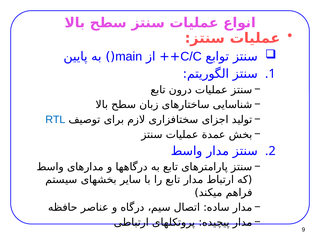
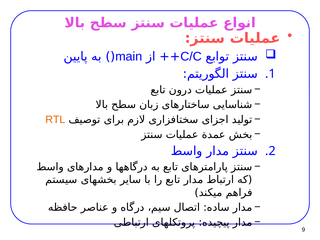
RTL colour: blue -> orange (55, 120)
